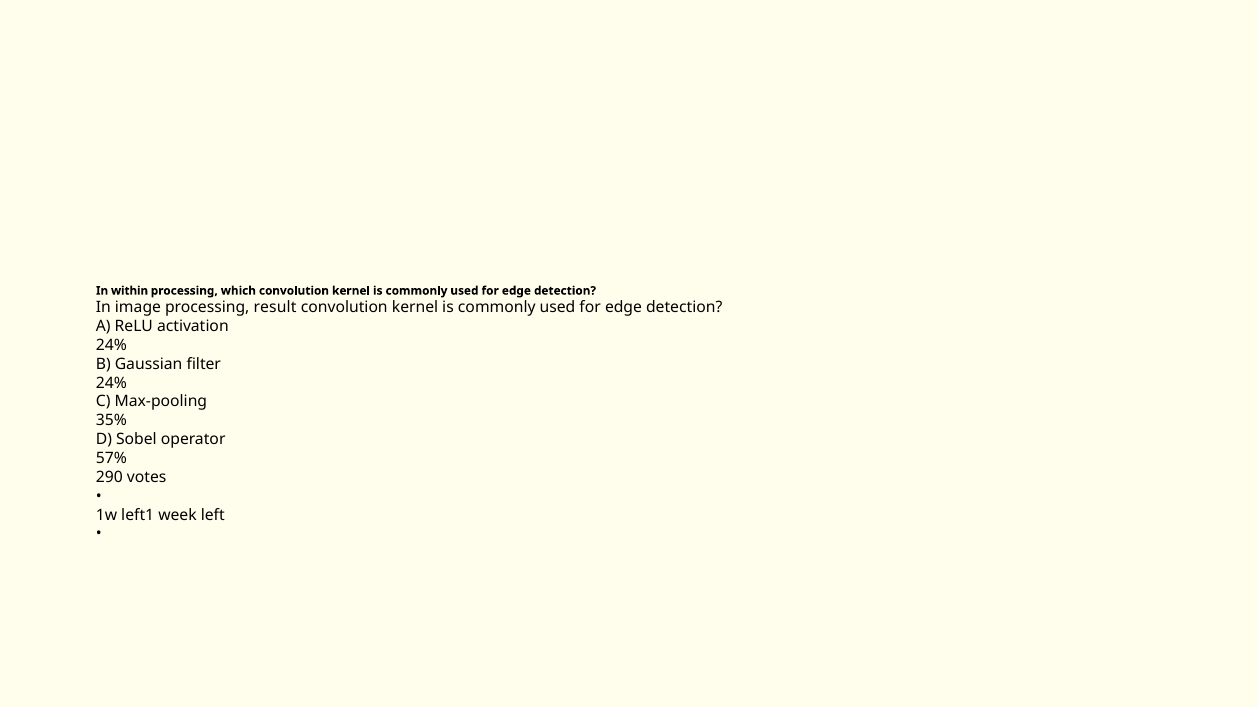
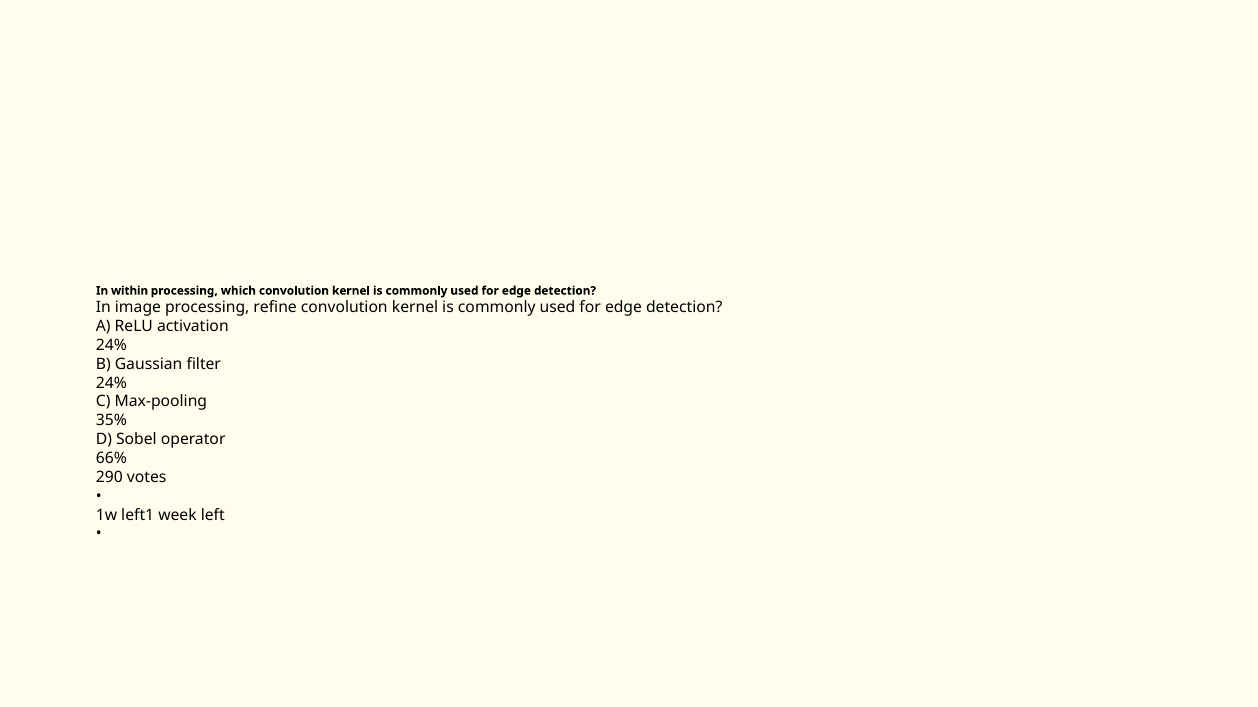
result: result -> refine (275, 308)
57%: 57% -> 66% (111, 459)
